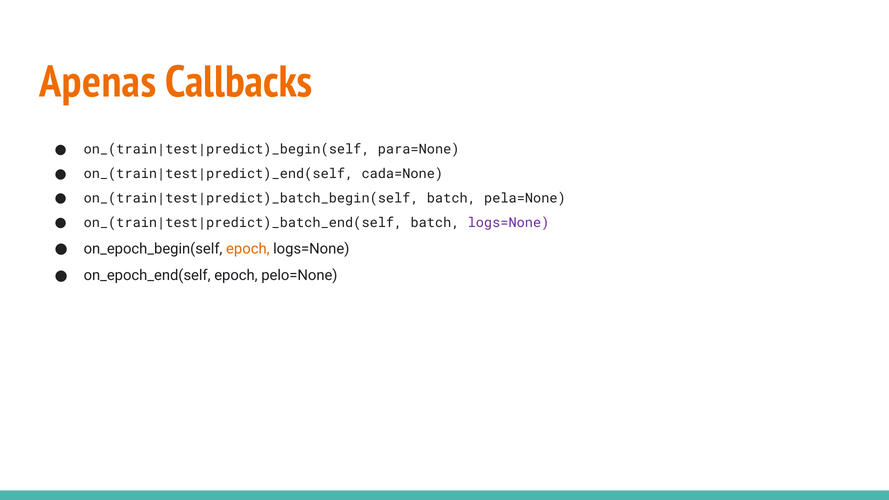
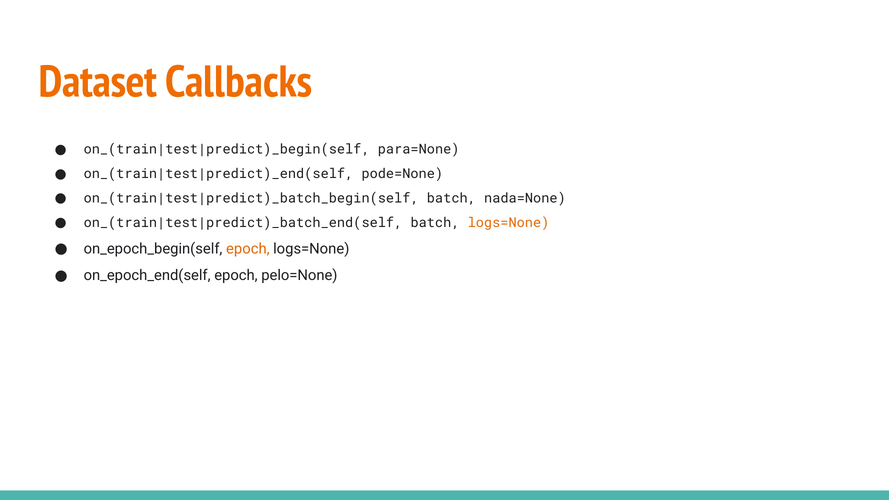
Apenas: Apenas -> Dataset (98, 82)
cada=None: cada=None -> pode=None (402, 174)
pela=None: pela=None -> nada=None (525, 198)
logs=None colour: purple -> orange (508, 223)
